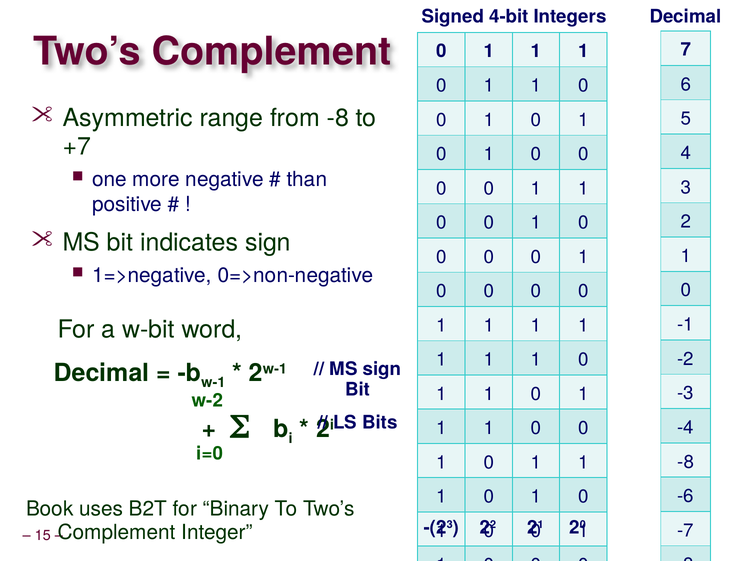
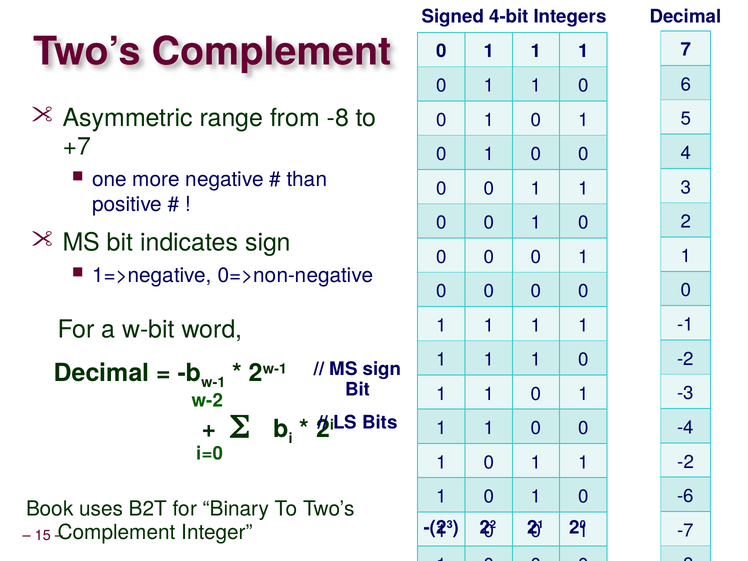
-8: -8 -> -2 (686, 462)
